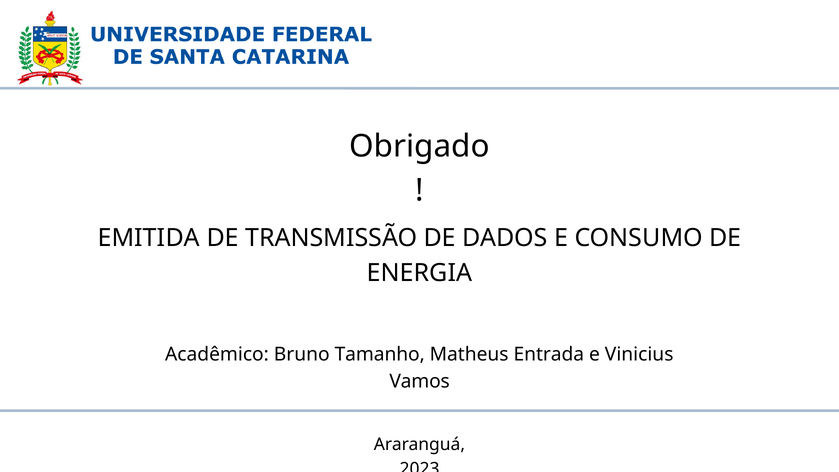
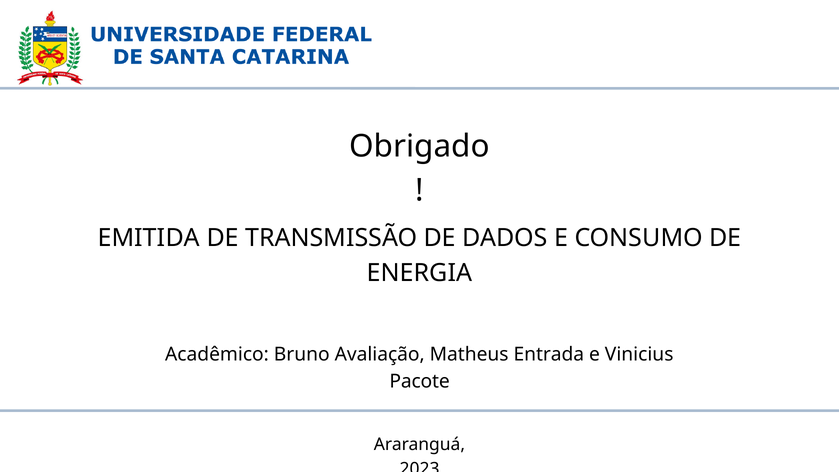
Tamanho: Tamanho -> Avaliação (380, 354)
Vamos: Vamos -> Pacote (420, 381)
